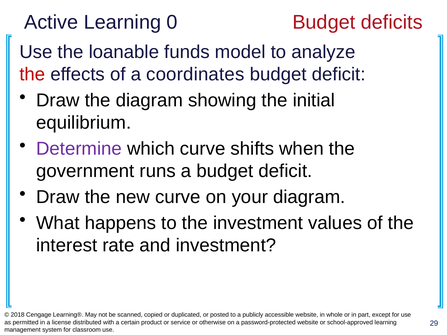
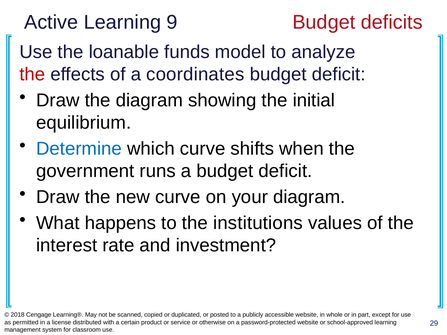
0: 0 -> 9 (172, 22)
Determine colour: purple -> blue (79, 149)
the investment: investment -> institutions (258, 223)
